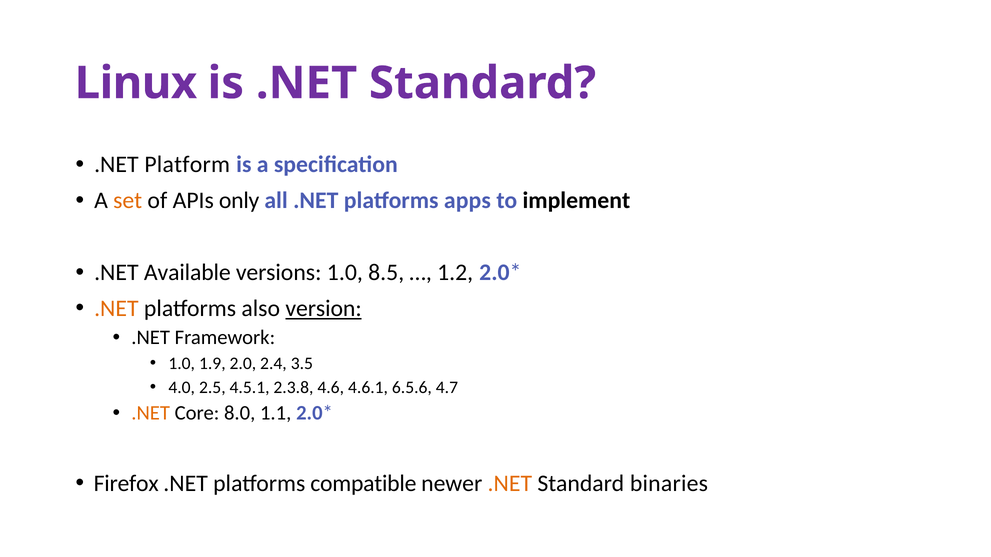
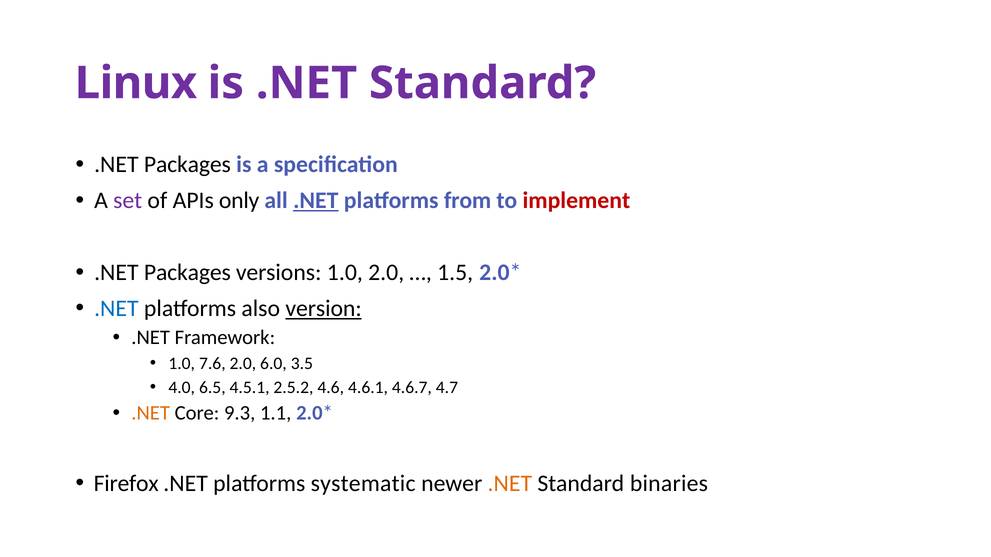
Platform: Platform -> Packages (187, 165)
set colour: orange -> purple (128, 201)
.NET underline: none -> present (316, 201)
apps: apps -> from (468, 201)
implement colour: black -> red (576, 201)
Available: Available -> Packages (187, 273)
1.0 8.5: 8.5 -> 2.0 (386, 273)
1.2: 1.2 -> 1.5 (455, 273)
.NET colour: orange -> blue (116, 309)
1.9: 1.9 -> 7.6 (212, 364)
2.4: 2.4 -> 6.0 (273, 364)
2.5: 2.5 -> 6.5 (212, 388)
2.3.8: 2.3.8 -> 2.5.2 (293, 388)
6.5.6: 6.5.6 -> 4.6.7 (412, 388)
8.0: 8.0 -> 9.3 (240, 413)
compatible: compatible -> systematic (363, 484)
